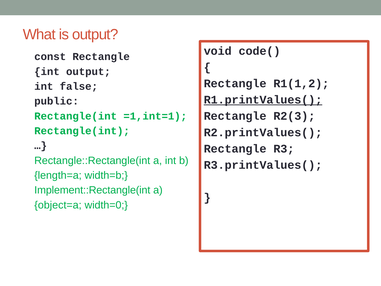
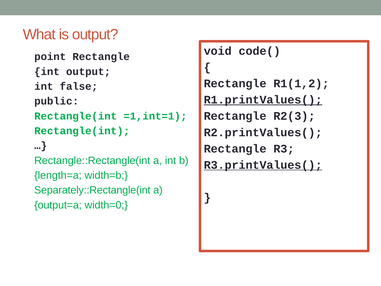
const: const -> point (50, 57)
R3.printValues( underline: none -> present (263, 165)
Implement::Rectangle(int: Implement::Rectangle(int -> Separately::Rectangle(int (92, 190)
object=a: object=a -> output=a (58, 205)
